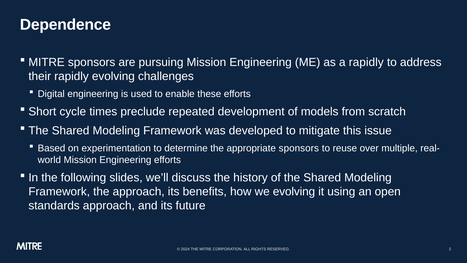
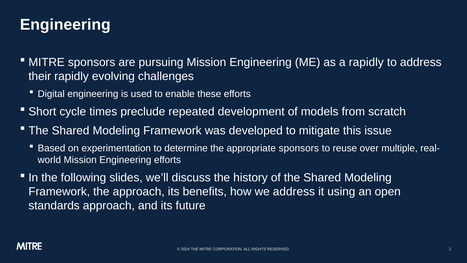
Dependence: Dependence -> Engineering (65, 25)
we evolving: evolving -> address (294, 192)
